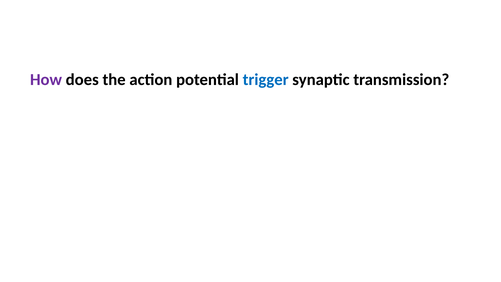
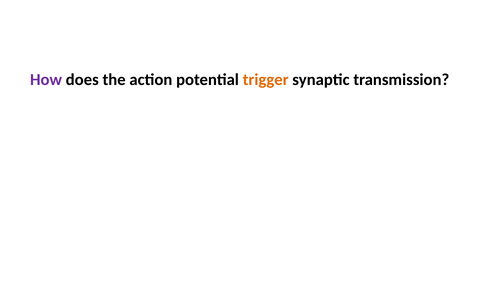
trigger colour: blue -> orange (266, 79)
